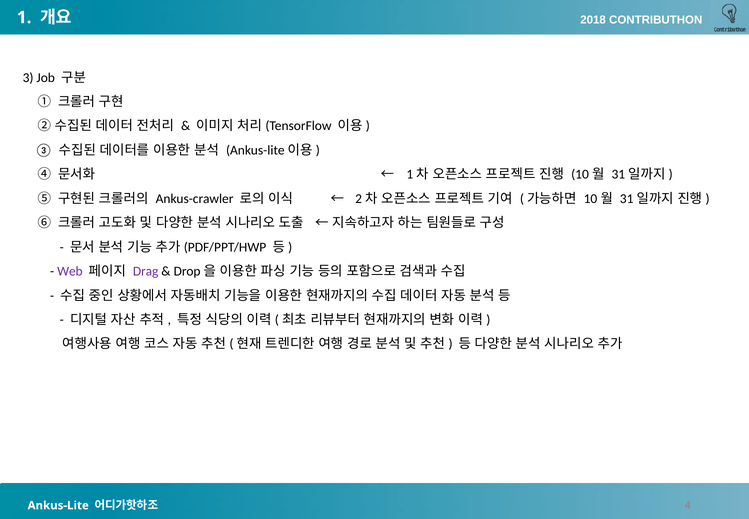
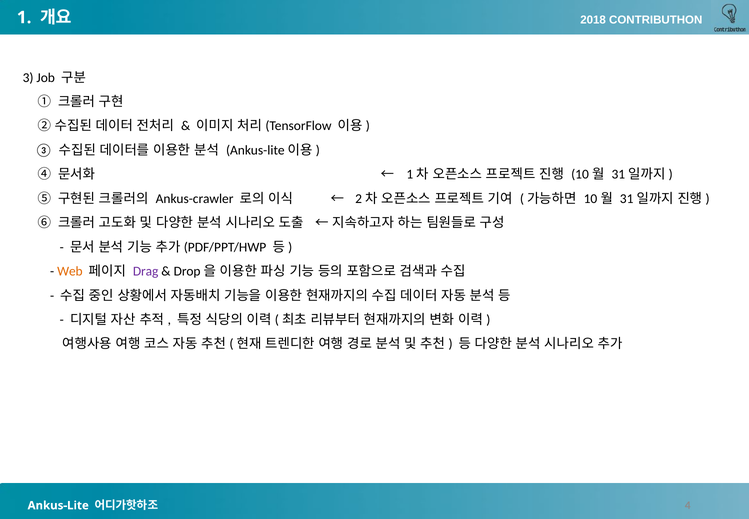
Web colour: purple -> orange (70, 271)
